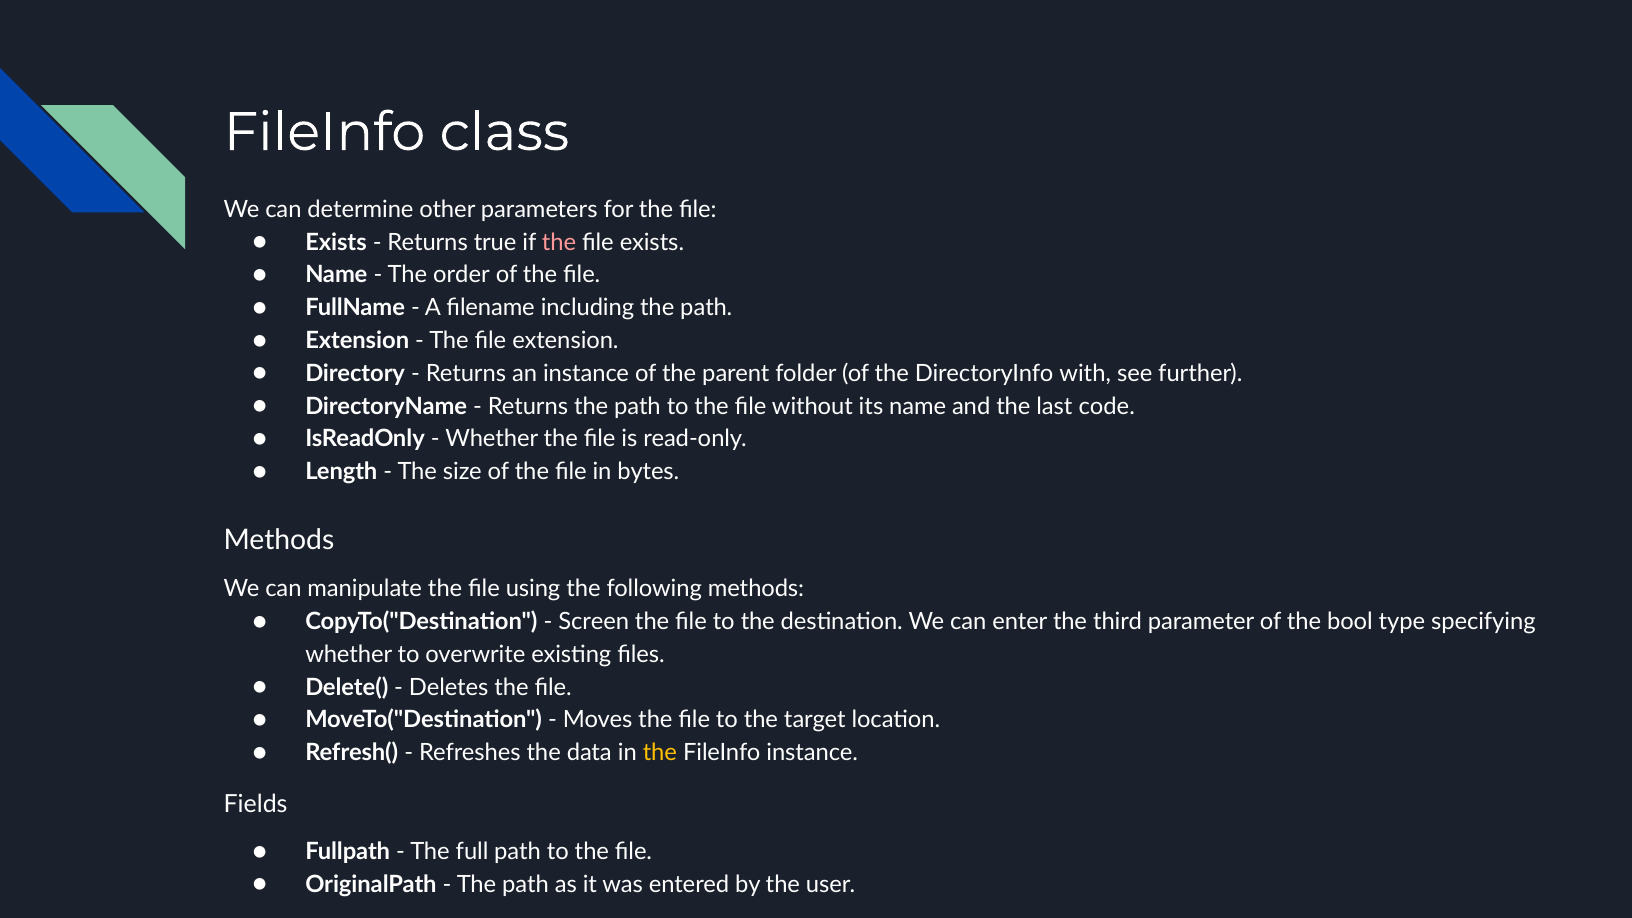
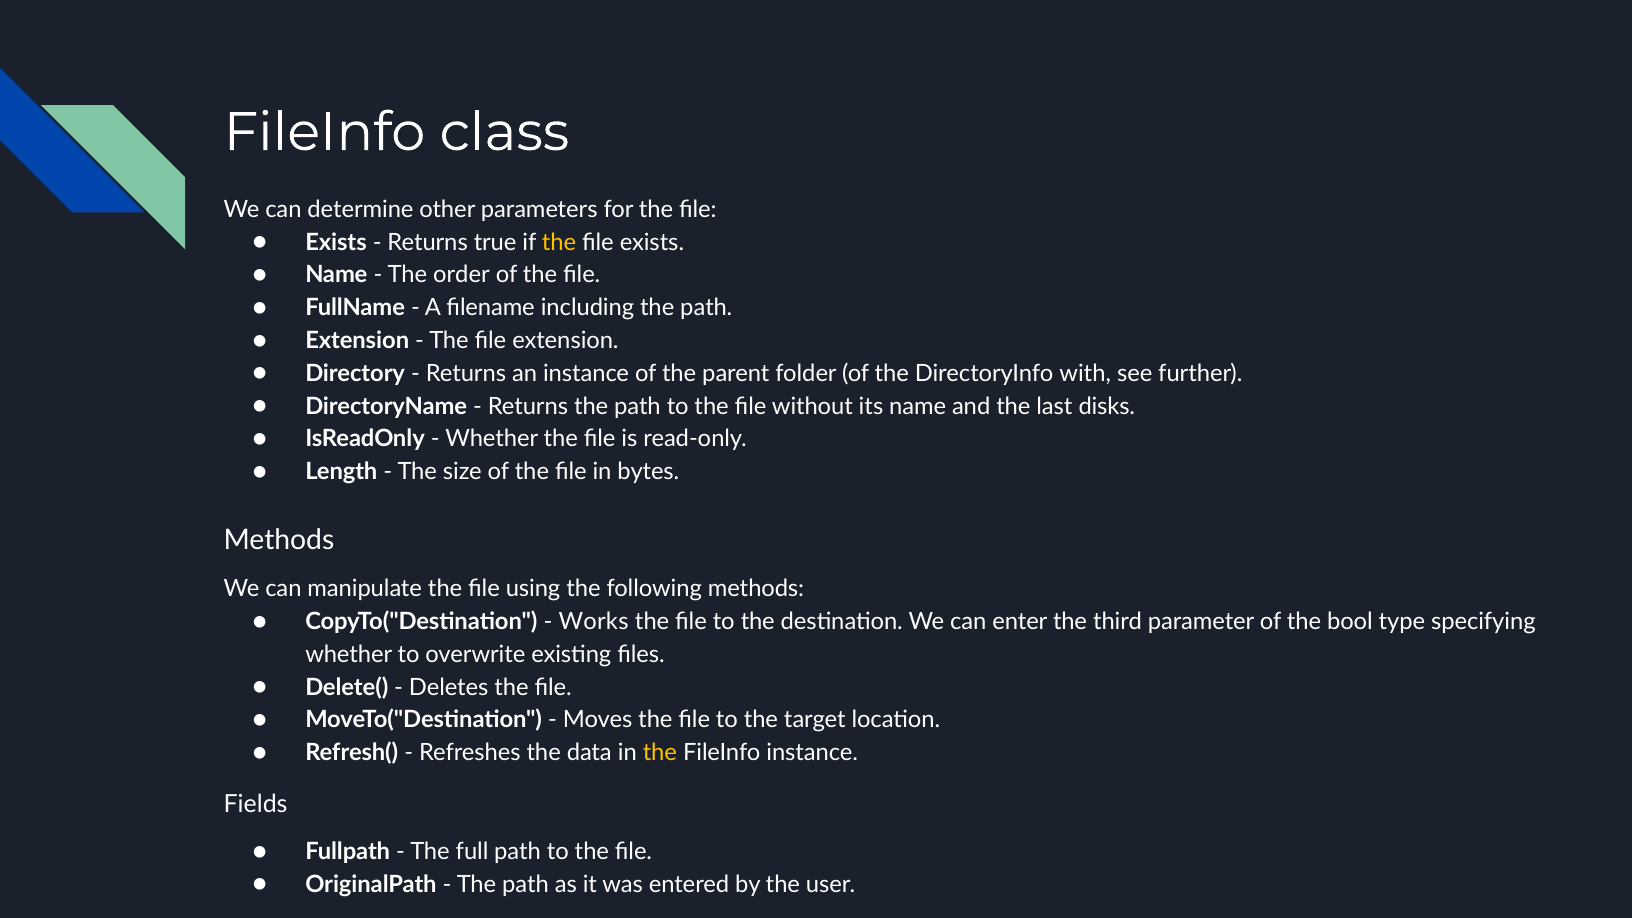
the colour: pink -> yellow (559, 242)
code: code -> disks (1107, 406)
Screen: Screen -> Works (594, 622)
